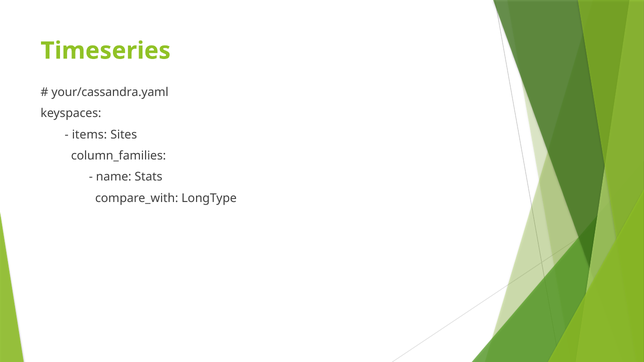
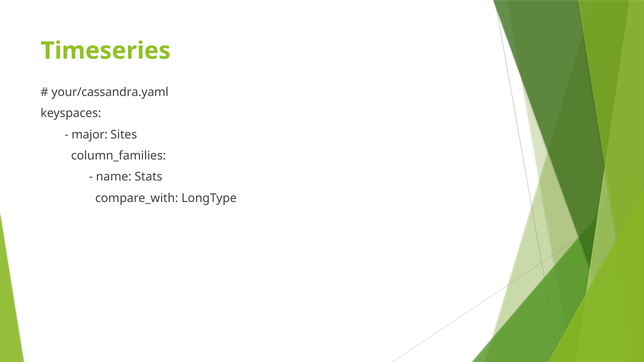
items: items -> major (90, 135)
